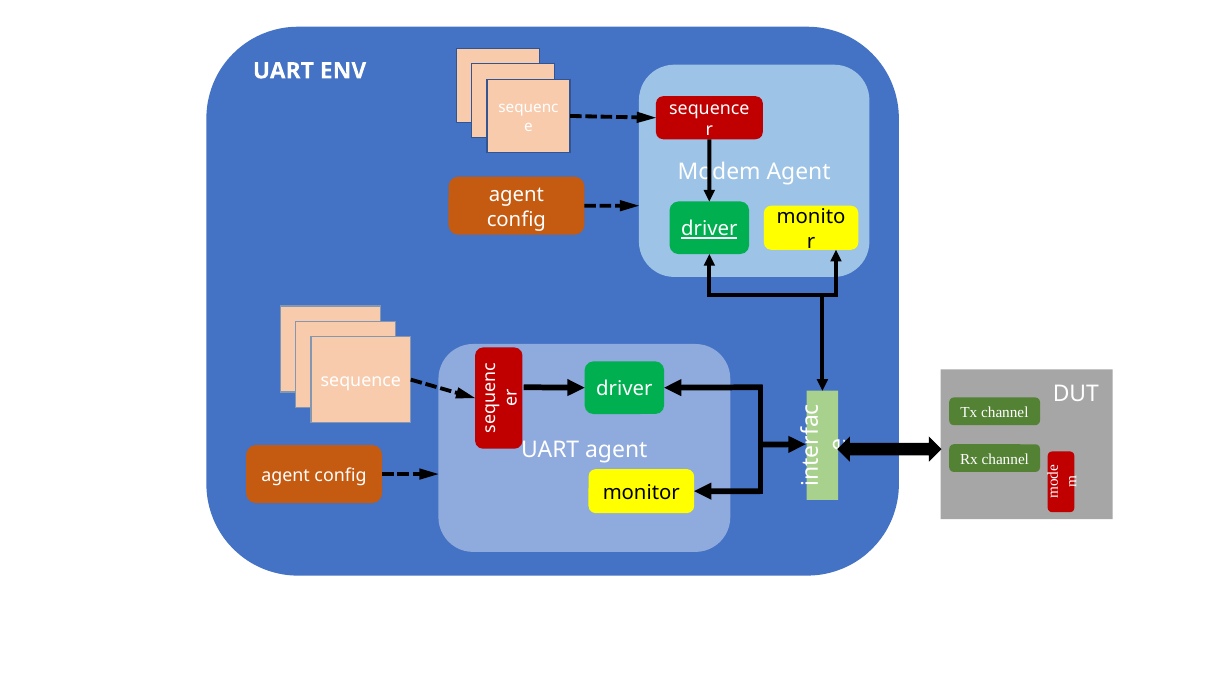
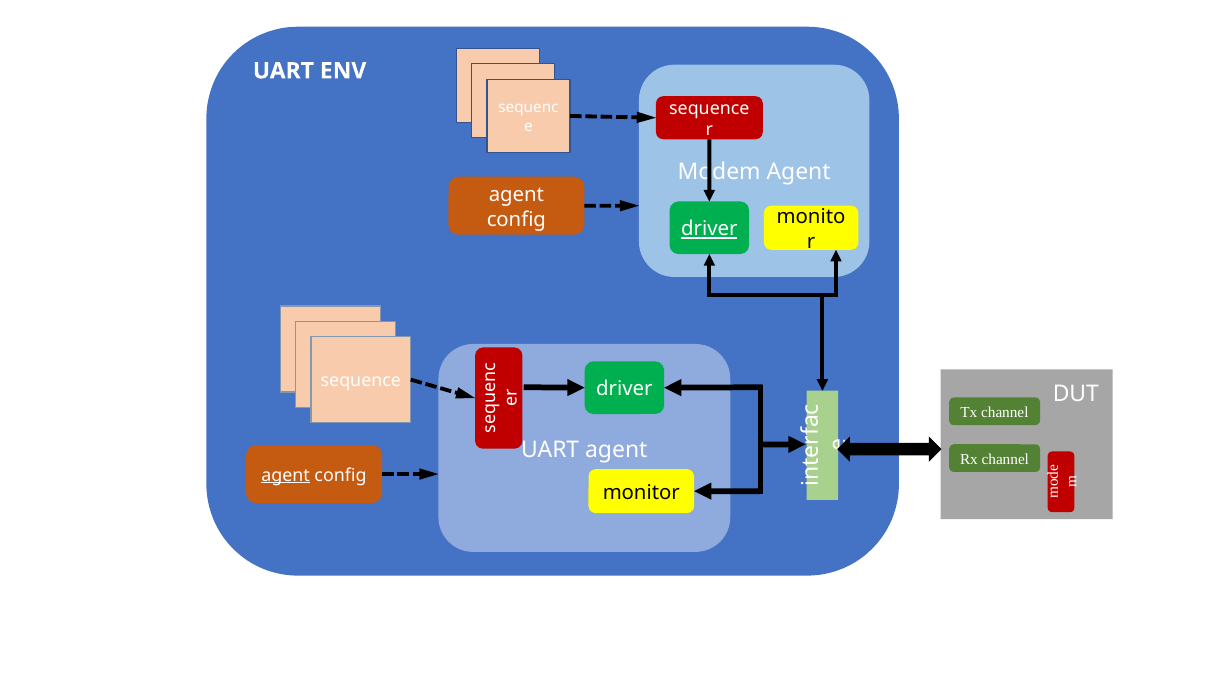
agent underline: none -> present (286, 475)
